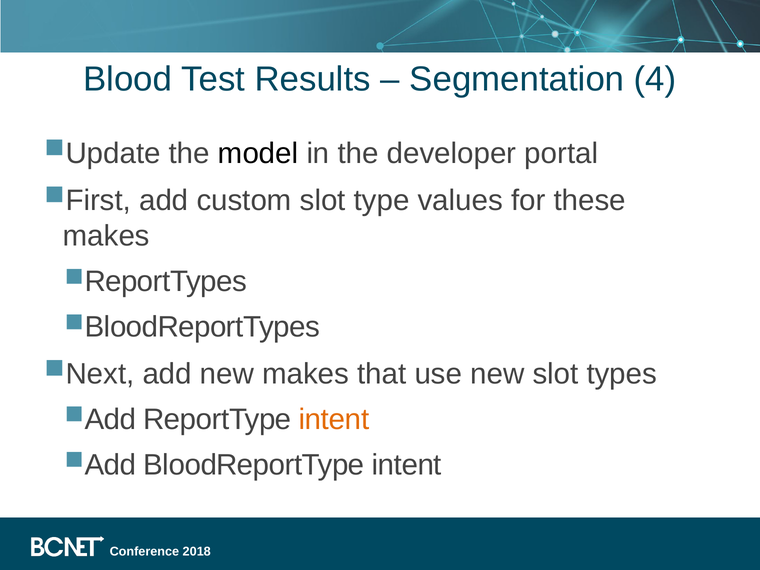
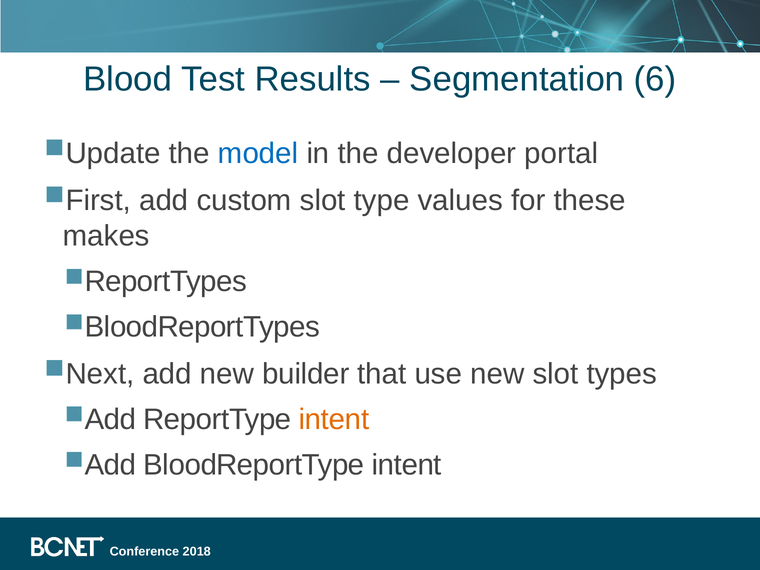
4: 4 -> 6 (655, 79)
model colour: black -> blue (258, 153)
new makes: makes -> builder (306, 374)
